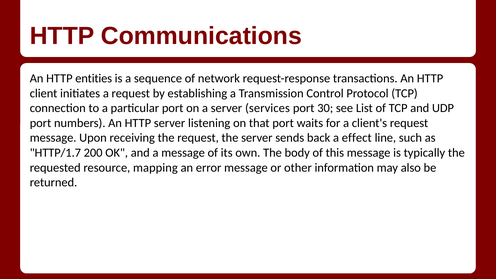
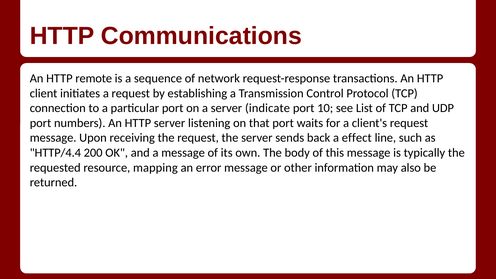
entities: entities -> remote (94, 78)
services: services -> indicate (267, 108)
30: 30 -> 10 (325, 108)
HTTP/1.7: HTTP/1.7 -> HTTP/4.4 (55, 153)
